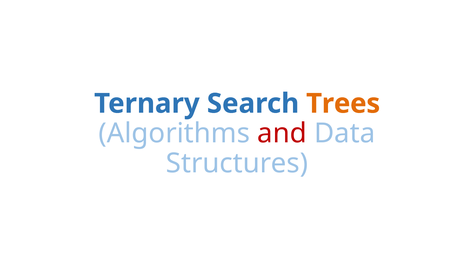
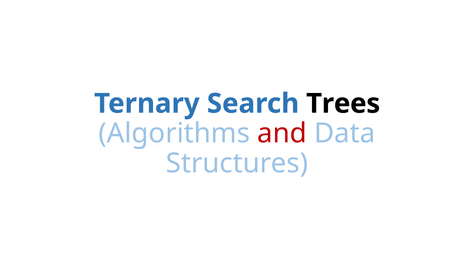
Trees colour: orange -> black (343, 103)
